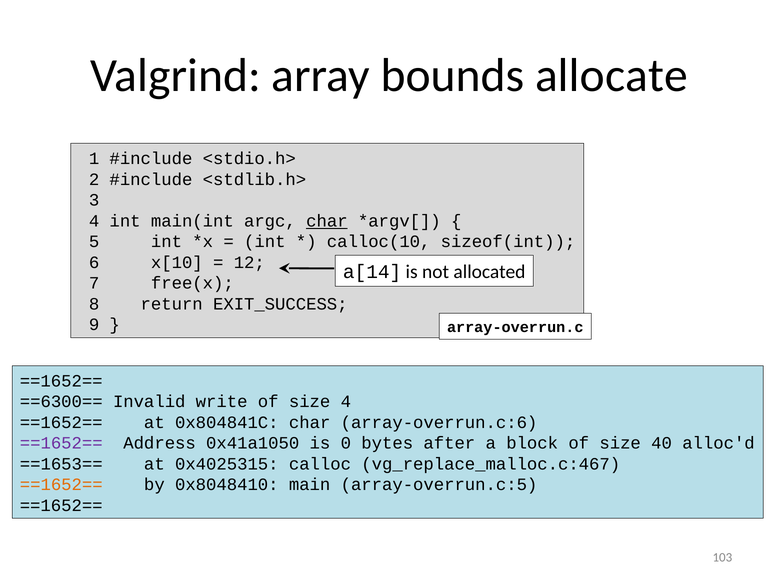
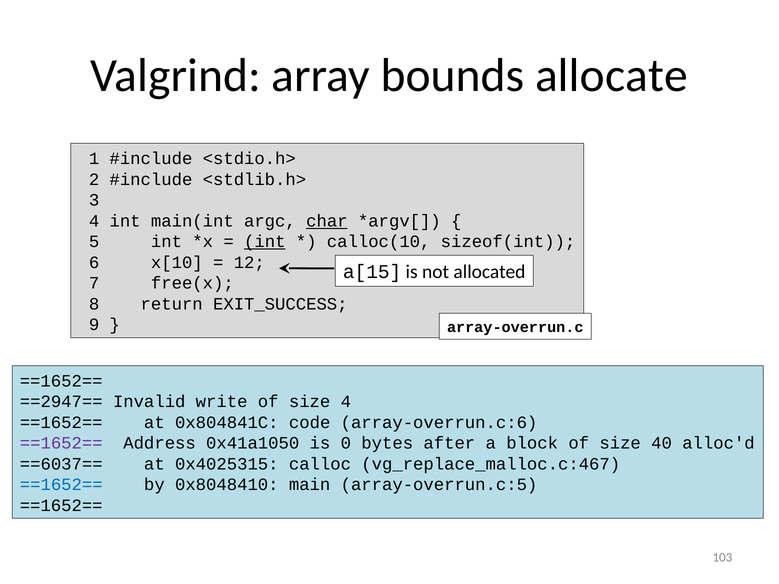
int underline: none -> present (265, 242)
a[14: a[14 -> a[15 (372, 272)
==6300==: ==6300== -> ==2947== (61, 402)
0x804841C char: char -> code (310, 423)
==1653==: ==1653== -> ==6037== (61, 464)
==1652== colour: orange -> blue (61, 485)
